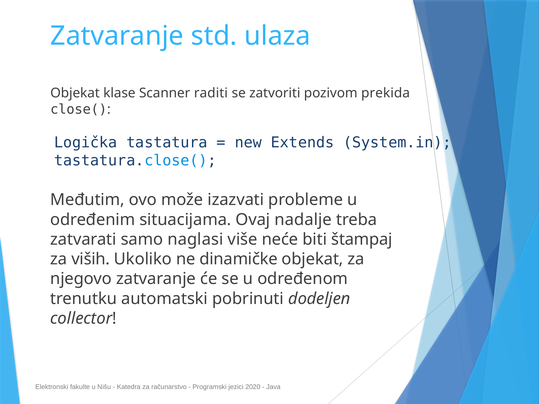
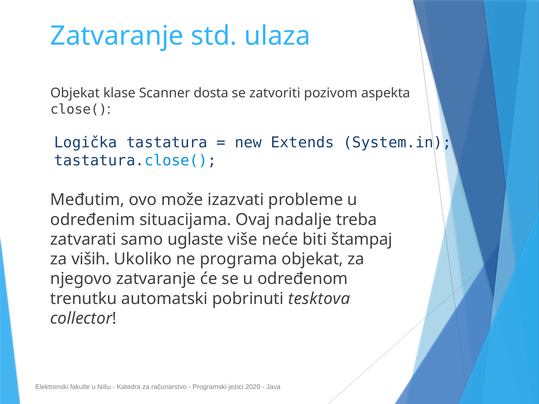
raditi: raditi -> dosta (211, 93)
prekida: prekida -> aspekta (386, 93)
naglasi: naglasi -> uglaste (195, 239)
dinamičke: dinamičke -> programa (239, 259)
dodeljen: dodeljen -> tesktova (319, 299)
